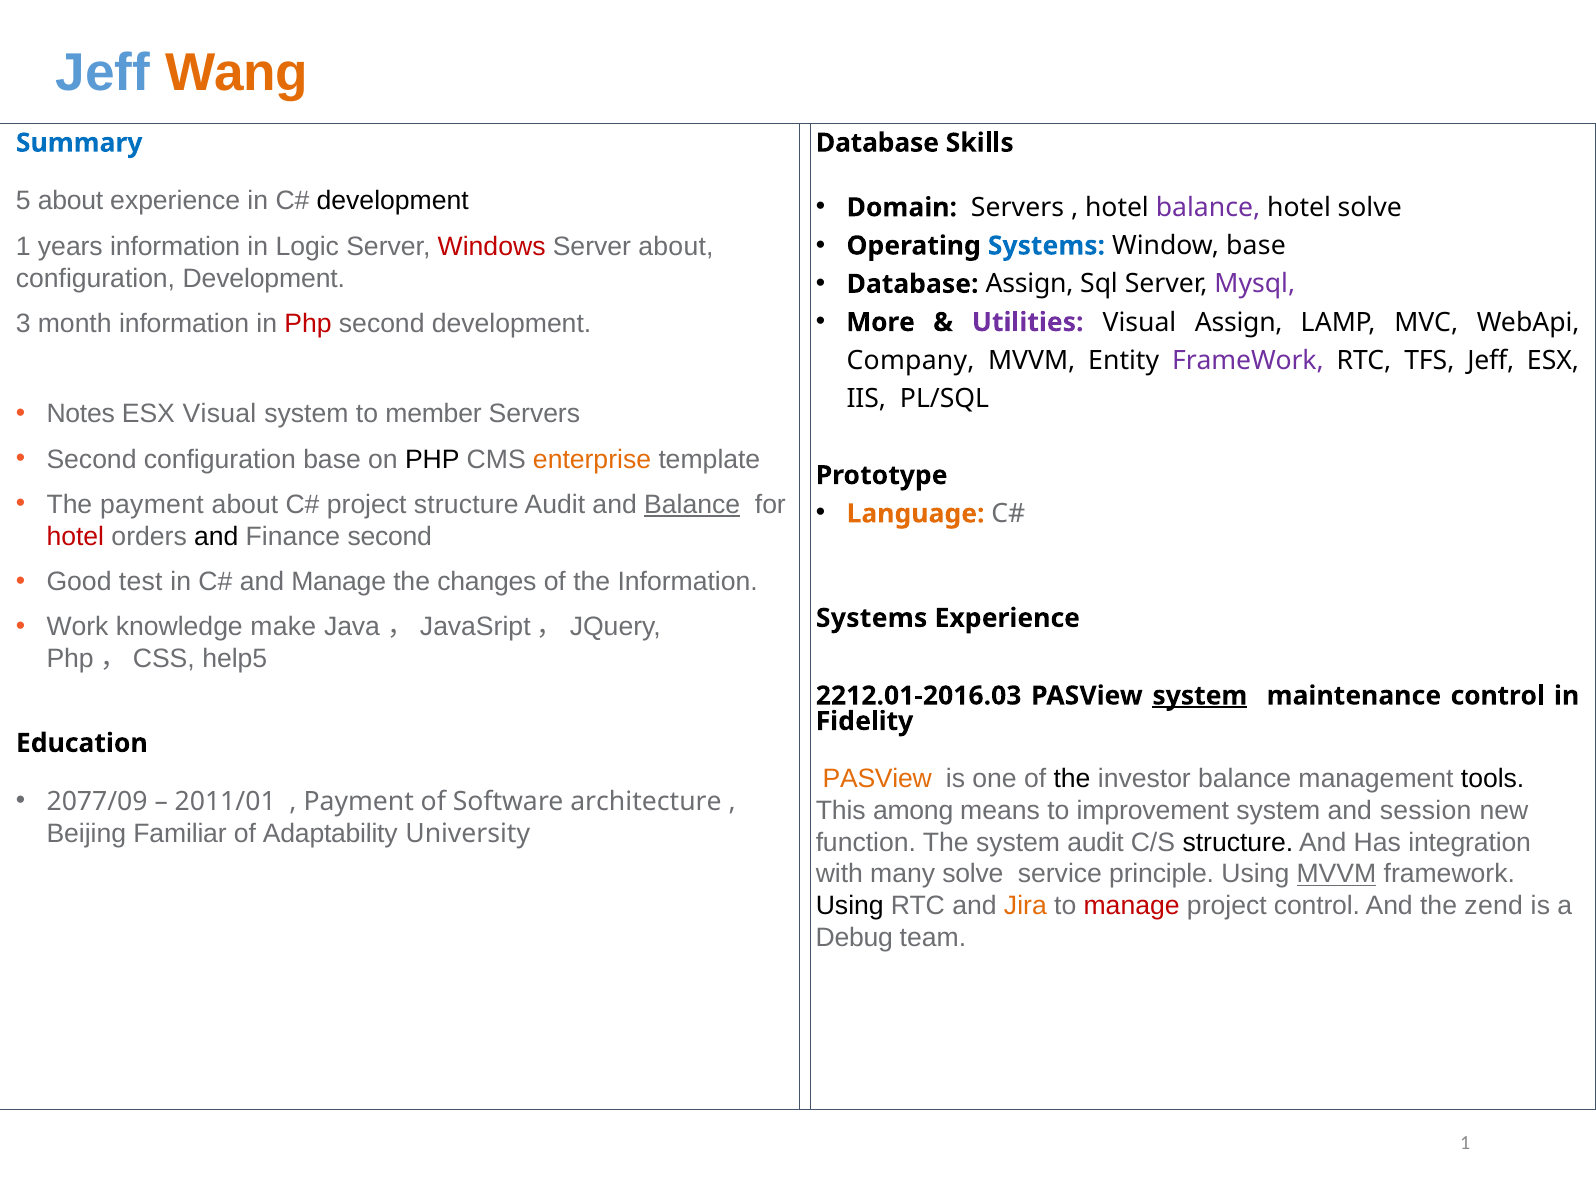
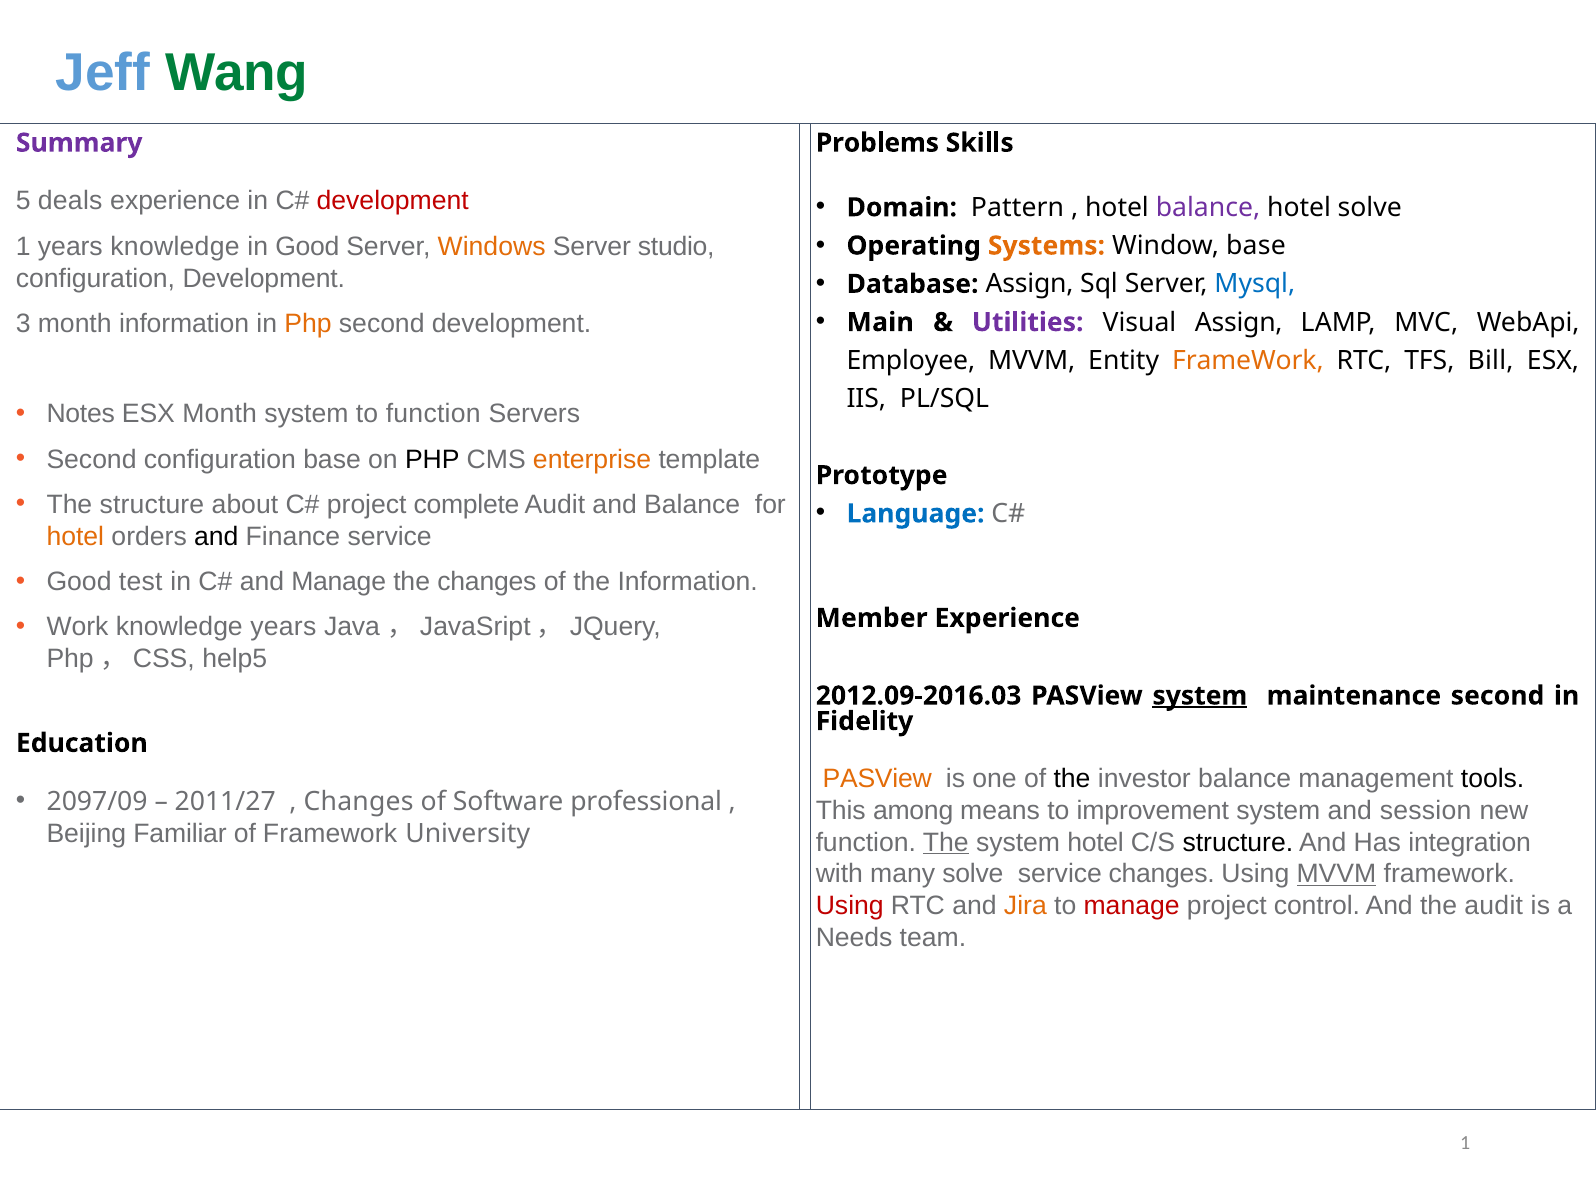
Wang colour: orange -> green (237, 73)
Summary colour: blue -> purple (79, 143)
Database: Database -> Problems (877, 143)
5 about: about -> deals (70, 201)
development colour: black -> red (393, 201)
Domain Servers: Servers -> Pattern (1018, 208)
Systems colour: blue -> orange (1046, 246)
years information: information -> knowledge (175, 246)
in Logic: Logic -> Good (307, 246)
Windows colour: red -> orange (492, 246)
Server about: about -> studio (676, 246)
Mysql colour: purple -> blue (1255, 284)
More: More -> Main (880, 322)
Php colour: red -> orange (308, 324)
Company: Company -> Employee (911, 361)
FrameWork colour: purple -> orange (1248, 361)
TFS Jeff: Jeff -> Bill (1491, 361)
ESX Visual: Visual -> Month (220, 414)
to member: member -> function (433, 414)
The payment: payment -> structure (152, 505)
project structure: structure -> complete (467, 505)
Balance underline: present -> none (692, 505)
Language colour: orange -> blue (915, 514)
hotel colour: red -> orange (75, 536)
Finance second: second -> service (390, 536)
knowledge make: make -> years (283, 627)
Systems: Systems -> Member (872, 618)
2212.01-2016.03: 2212.01-2016.03 -> 2012.09-2016.03 (919, 696)
maintenance control: control -> second (1498, 696)
2077/09: 2077/09 -> 2097/09 (97, 801)
2011/01: 2011/01 -> 2011/27 (225, 801)
Payment: Payment -> Changes (359, 801)
architecture: architecture -> professional (646, 801)
of Adaptability: Adaptability -> Framework (330, 833)
The underline: none -> present (946, 842)
system audit: audit -> hotel (1096, 842)
service principle: principle -> changes (1162, 874)
Using colour: black -> red (850, 906)
the zend: zend -> audit (1494, 906)
Debug: Debug -> Needs (854, 938)
